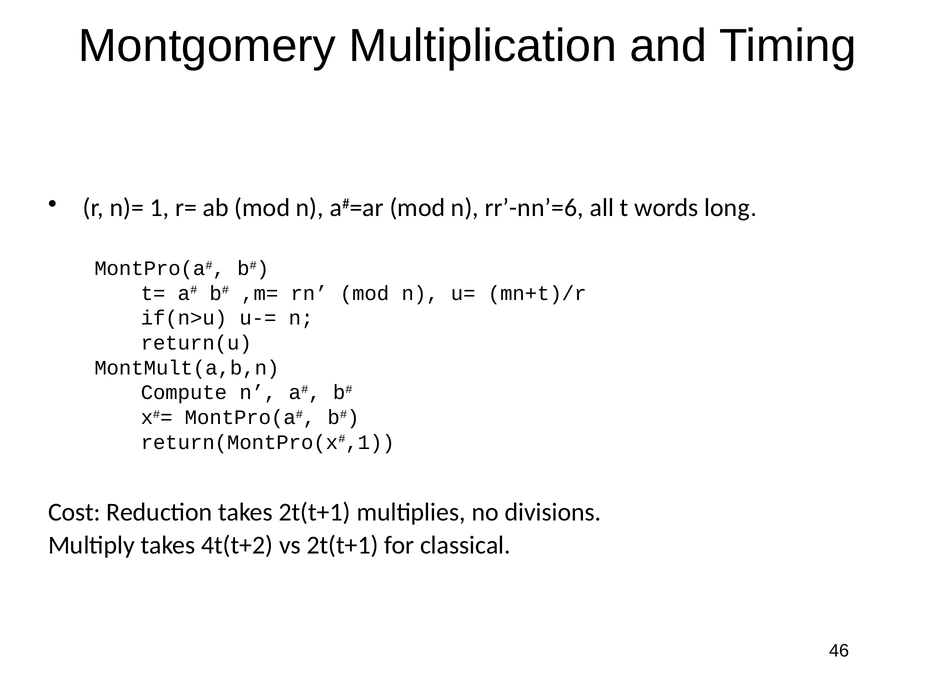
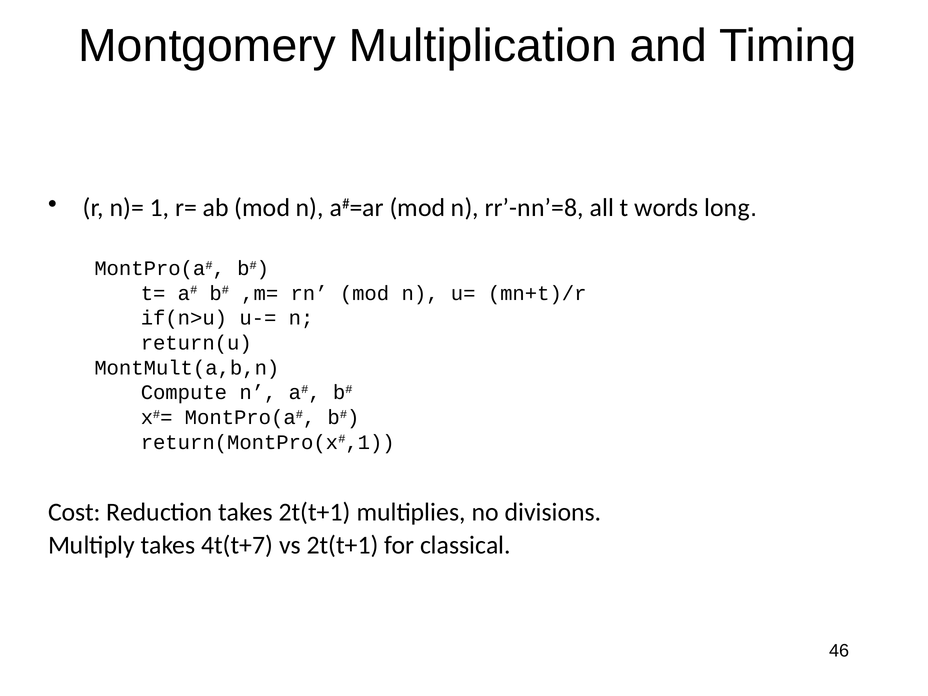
rr’-nn’=6: rr’-nn’=6 -> rr’-nn’=8 (534, 208)
4t(t+2: 4t(t+2 -> 4t(t+7 (237, 545)
